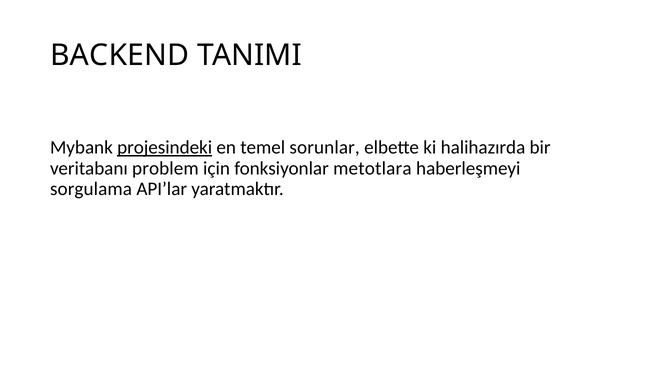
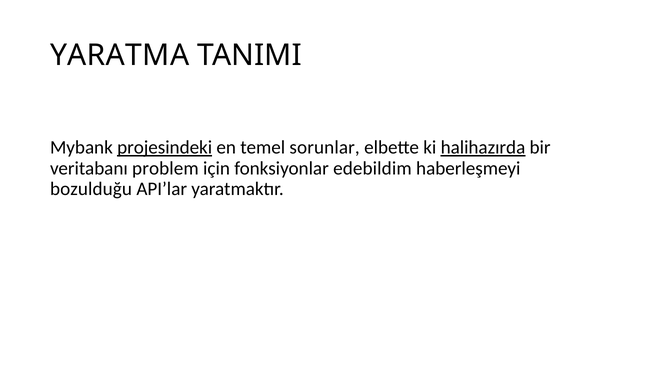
BACKEND: BACKEND -> YARATMA (120, 55)
halihazırda underline: none -> present (483, 148)
metotlara: metotlara -> edebildim (372, 168)
sorgulama: sorgulama -> bozulduğu (91, 189)
